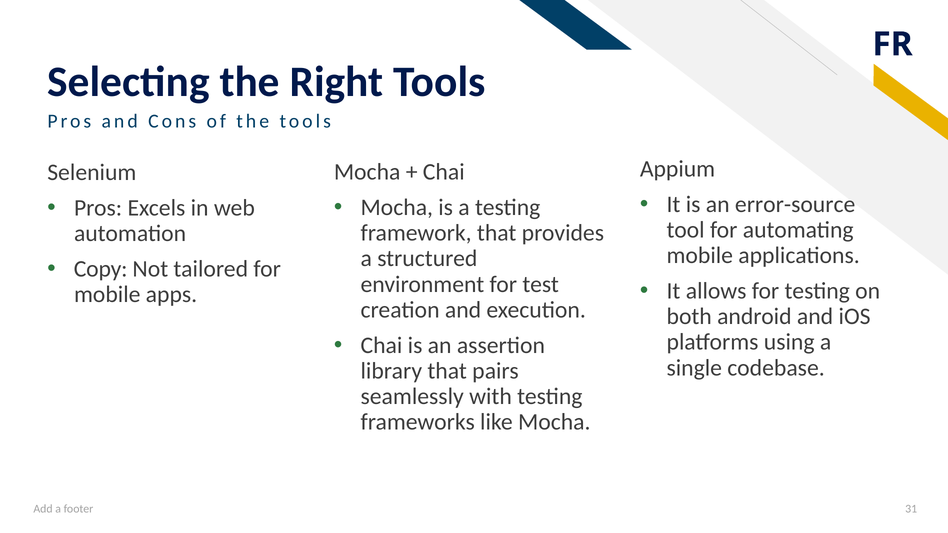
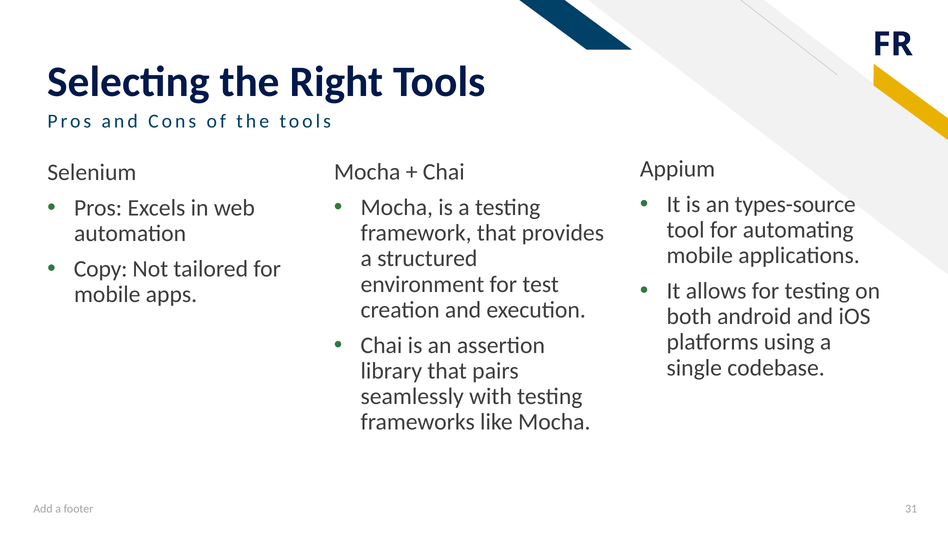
error-source: error-source -> types-source (795, 205)
